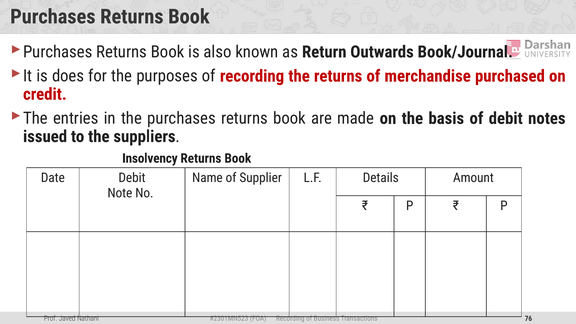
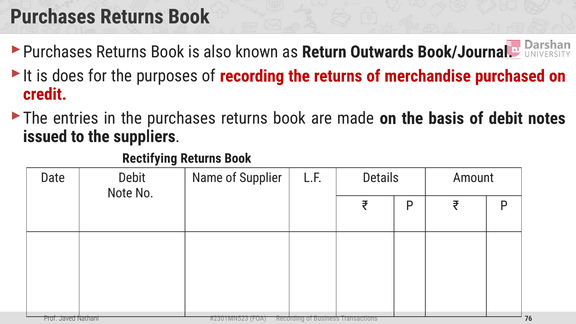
Insolvency: Insolvency -> Rectifying (150, 158)
